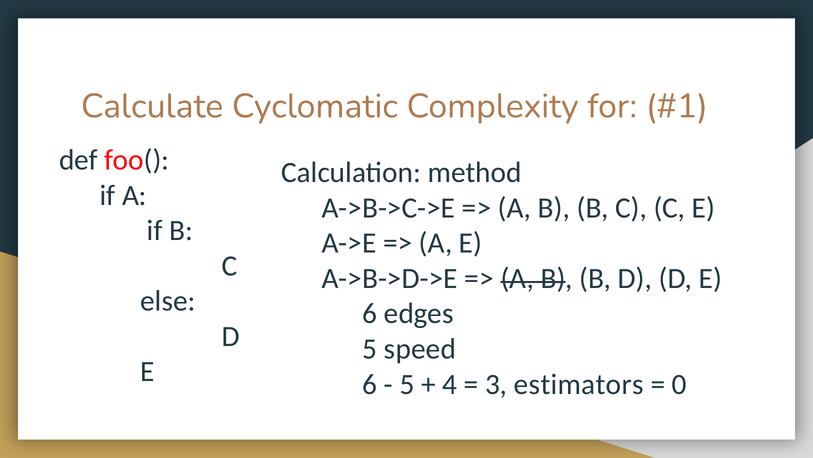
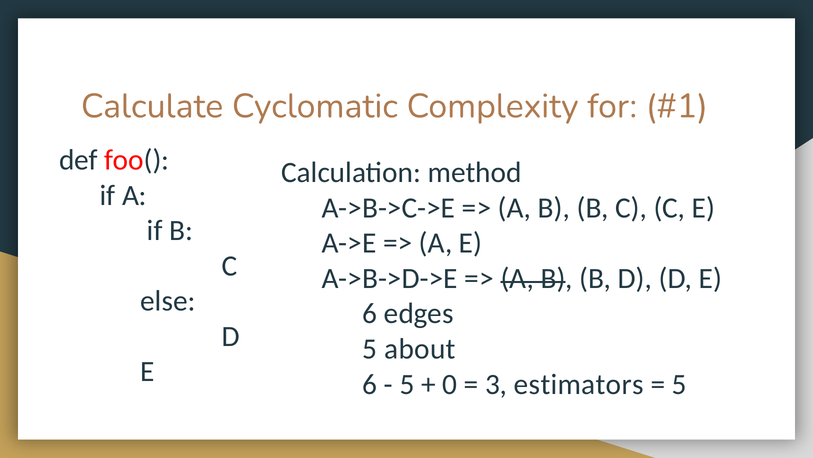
speed: speed -> about (420, 349)
4: 4 -> 0 (450, 384)
0: 0 -> 5 (679, 384)
